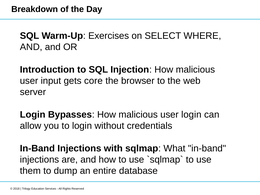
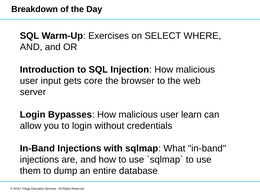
user login: login -> learn (191, 115)
